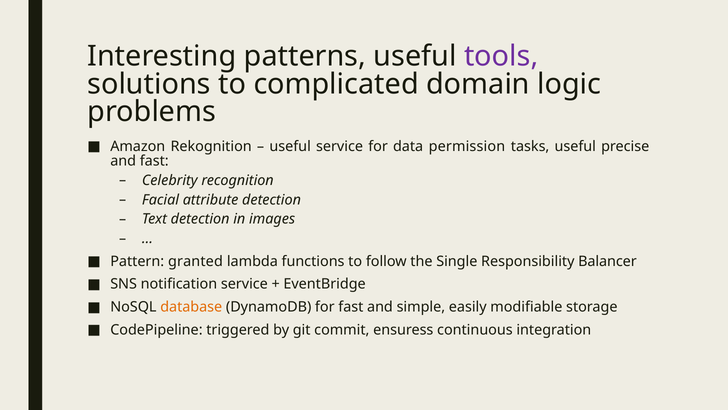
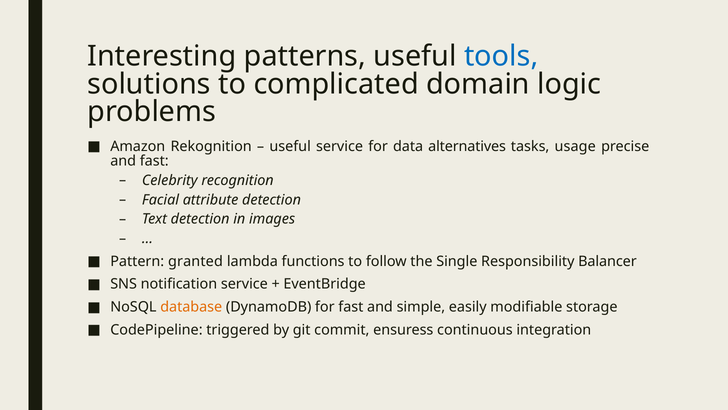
tools colour: purple -> blue (501, 56)
permission: permission -> alternatives (467, 146)
tasks useful: useful -> usage (575, 146)
